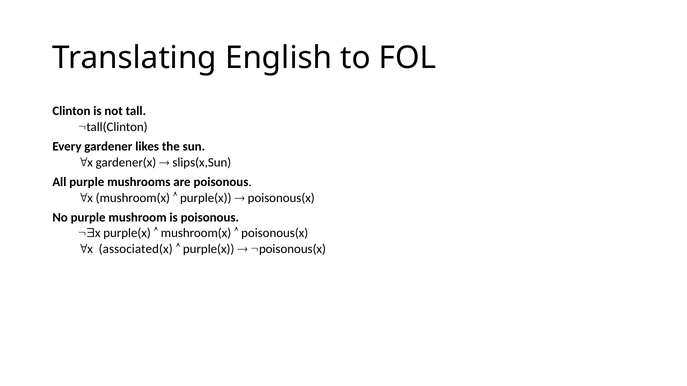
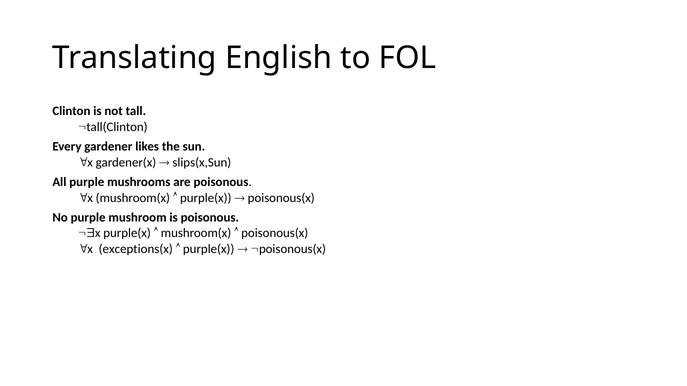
associated(x: associated(x -> exceptions(x (136, 249)
